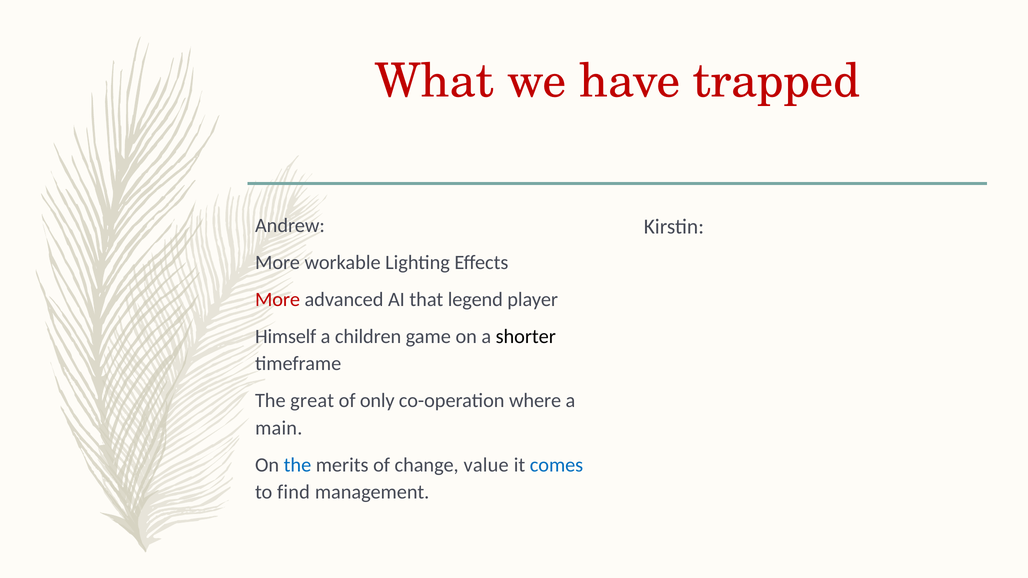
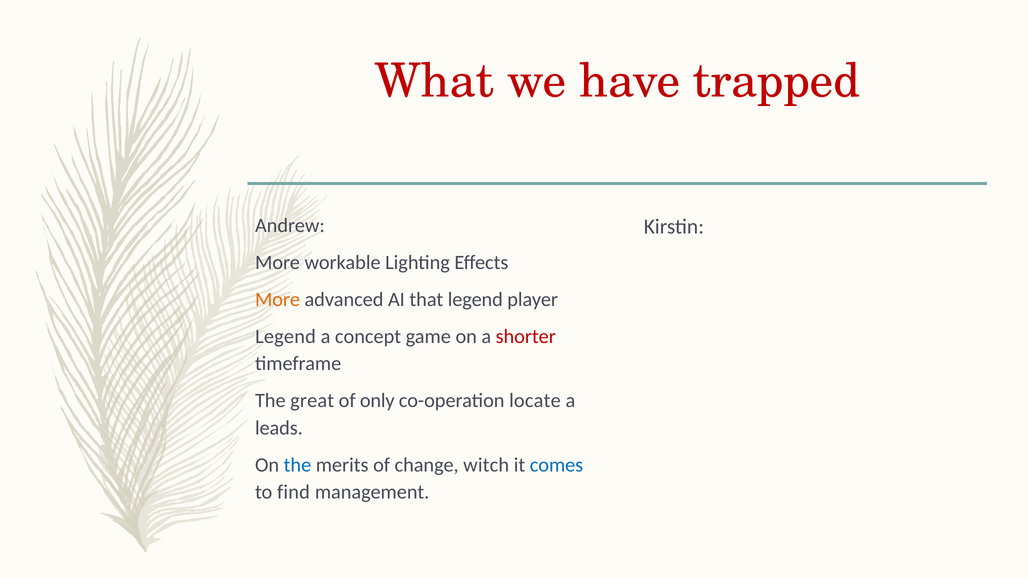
More colour: red -> orange (278, 300)
Himself: Himself -> Legend (285, 337)
children: children -> concept (368, 337)
shorter colour: black -> red (526, 337)
where: where -> locate (535, 401)
main: main -> leads (279, 428)
value: value -> witch (486, 465)
